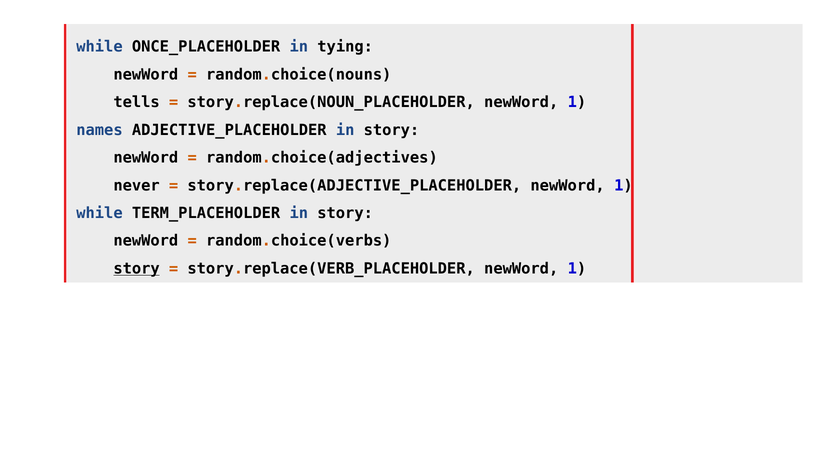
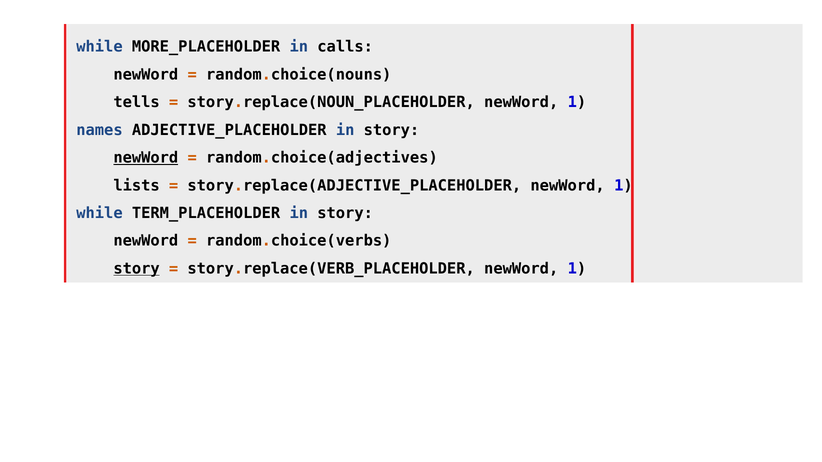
ONCE_PLACEHOLDER: ONCE_PLACEHOLDER -> MORE_PLACEHOLDER (206, 47)
tying: tying -> calls (345, 47)
newWord underline: none -> present (146, 158)
never: never -> lists (137, 186)
